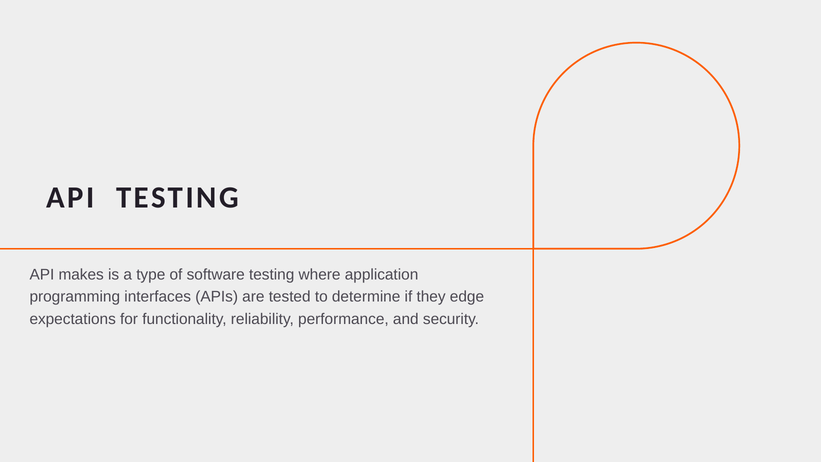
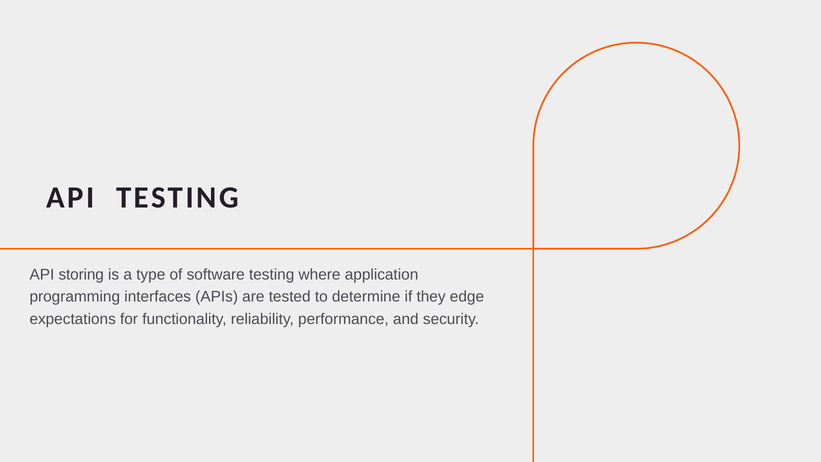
makes: makes -> storing (81, 275)
